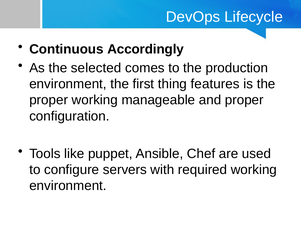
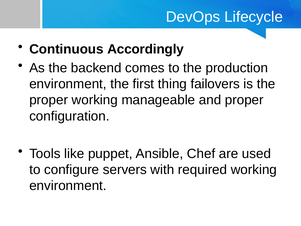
selected: selected -> backend (96, 68)
features: features -> failovers (215, 84)
